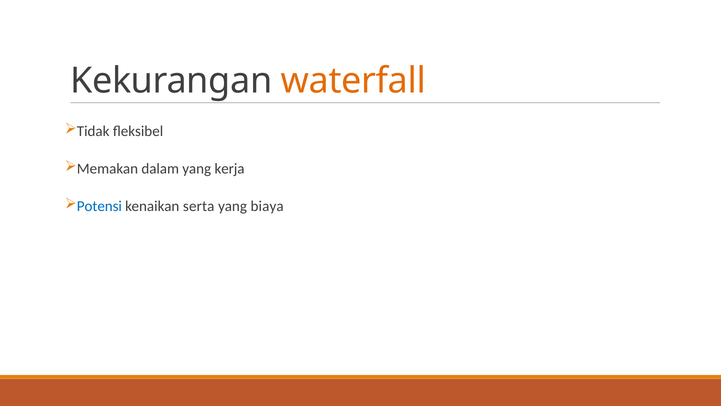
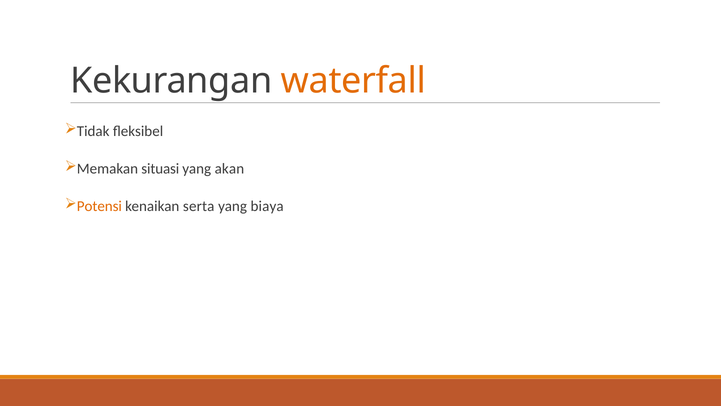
dalam: dalam -> situasi (160, 168)
kerja: kerja -> akan (229, 168)
Potensi colour: blue -> orange (99, 206)
